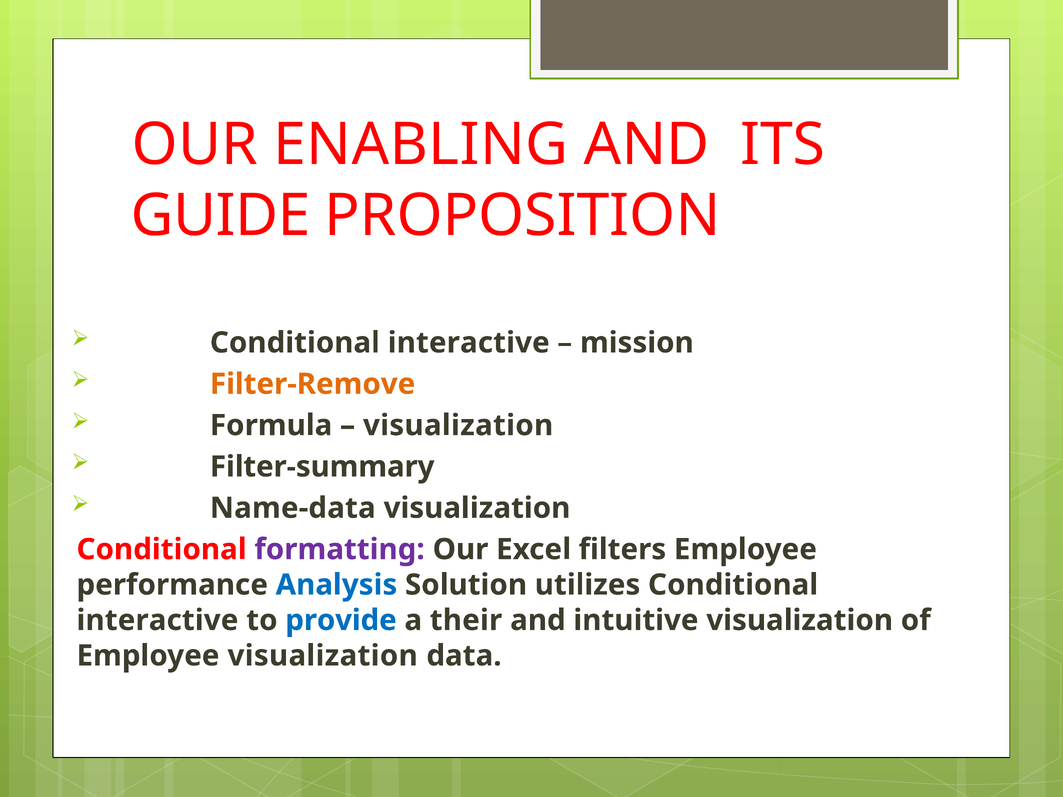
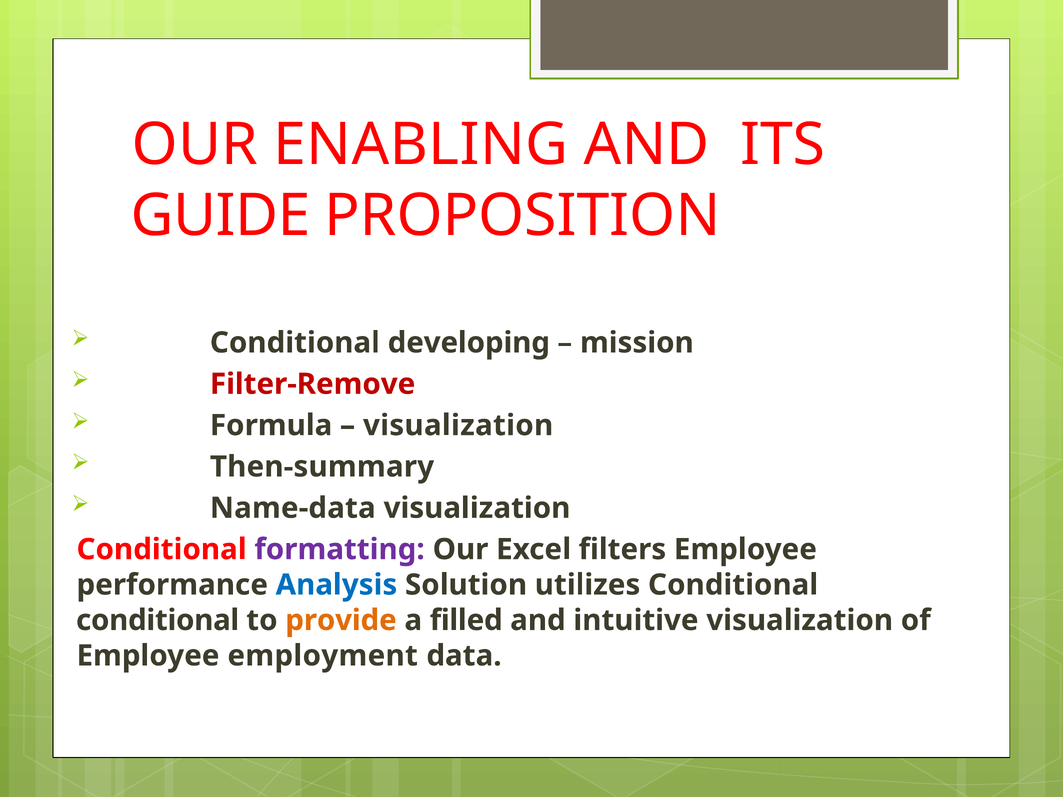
interactive: interactive -> developing (469, 343)
Filter-Remove colour: orange -> red (313, 384)
Filter-summary: Filter-summary -> Then-summary (322, 467)
interactive: interactive -> conditional (158, 620)
provide colour: blue -> orange (341, 620)
their: their -> filled (466, 620)
Employee visualization: visualization -> employment (323, 656)
